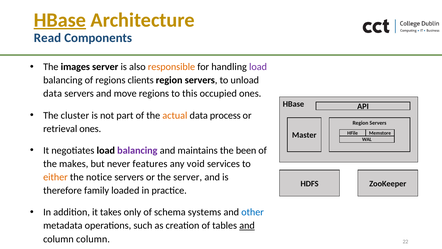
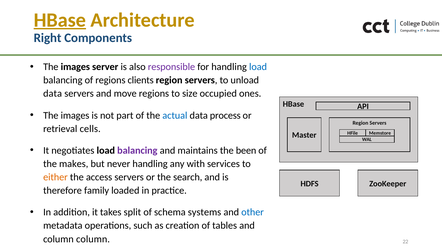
Read: Read -> Right (48, 38)
responsible colour: orange -> purple (171, 67)
load colour: purple -> blue (258, 67)
this: this -> size (190, 94)
cluster: cluster -> images (75, 115)
actual colour: orange -> blue (175, 115)
retrieval ones: ones -> cells (90, 129)
never features: features -> handling (150, 164)
void: void -> with (196, 164)
notice: notice -> access (99, 177)
the server: server -> search (188, 177)
only: only -> split (132, 212)
and underline: present -> none (247, 225)
